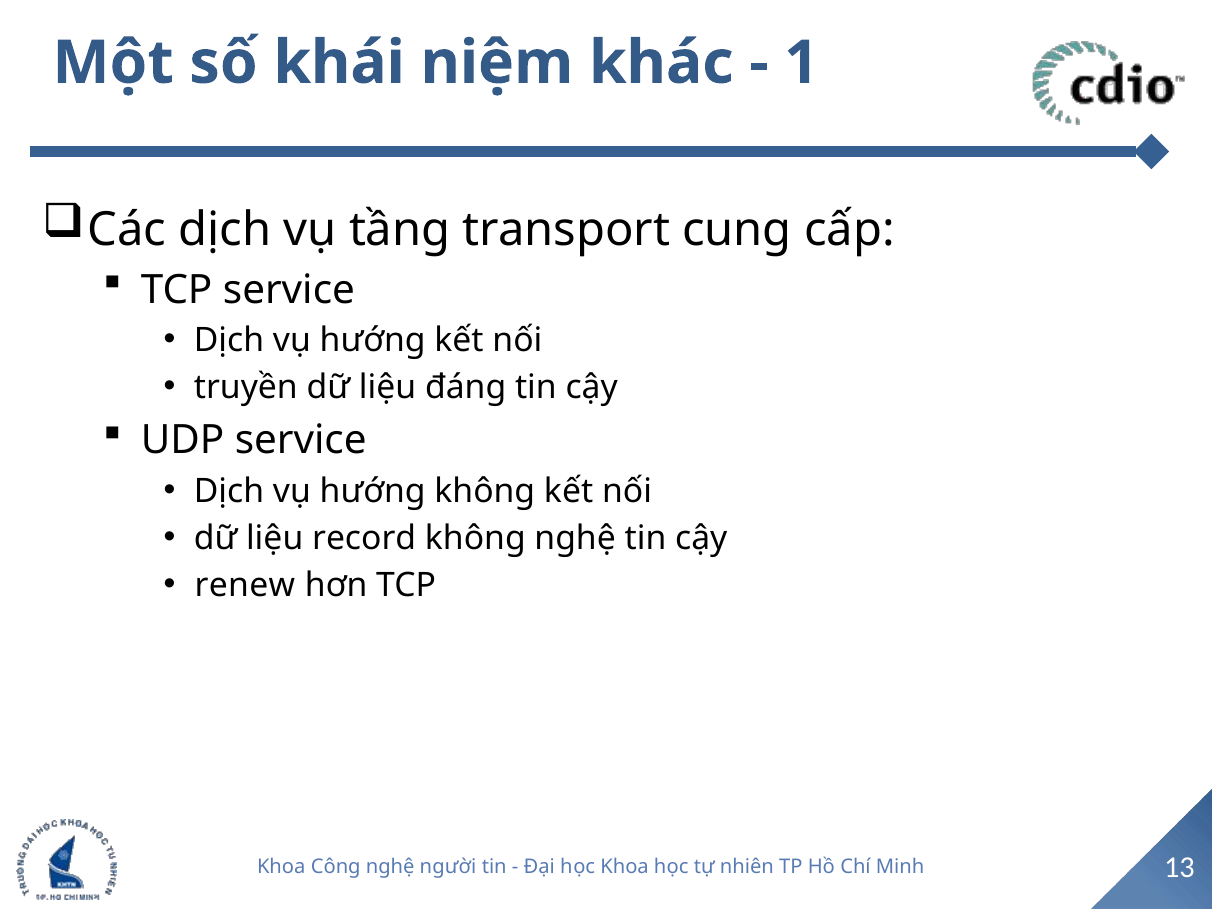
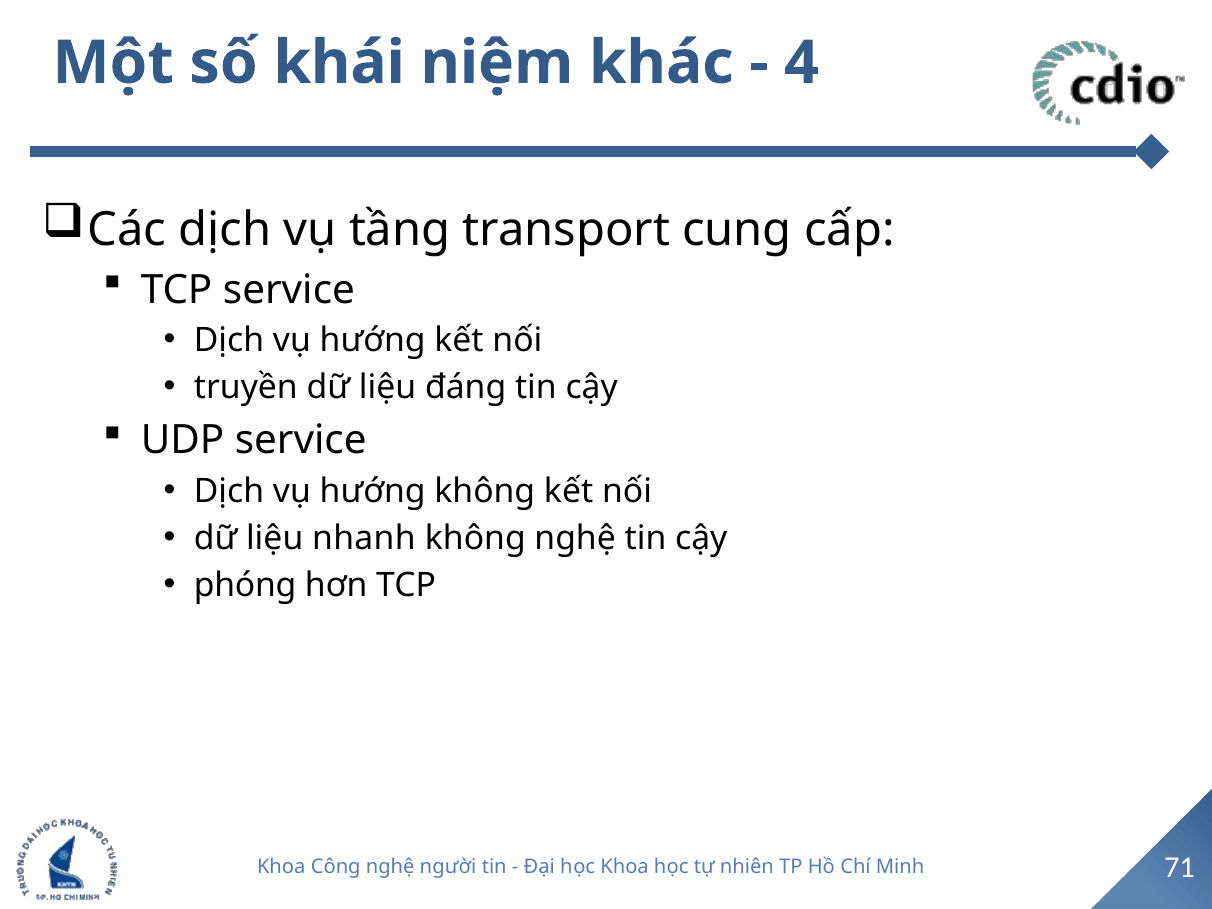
1: 1 -> 4 (802, 63)
record: record -> nhanh (364, 538)
renew: renew -> phóng (245, 586)
13: 13 -> 71 (1179, 868)
